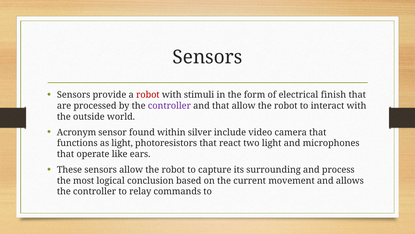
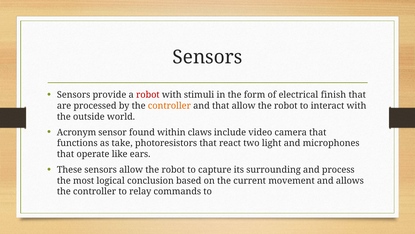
controller colour: purple -> orange (169, 106)
silver: silver -> claws (200, 132)
as light: light -> take (122, 143)
